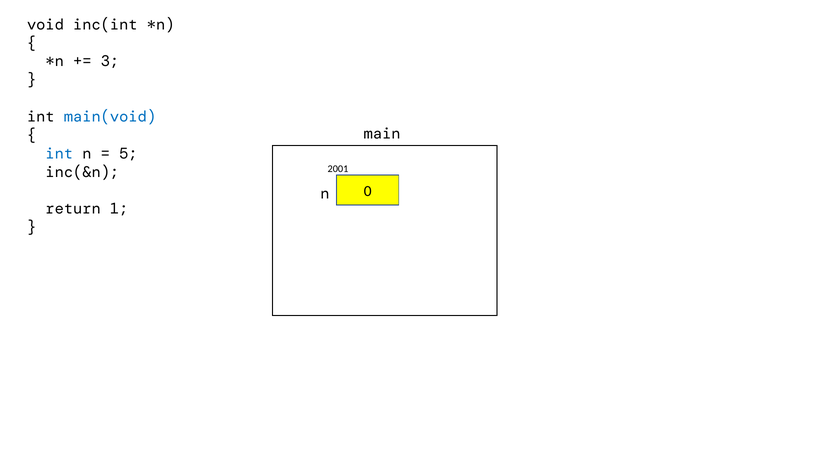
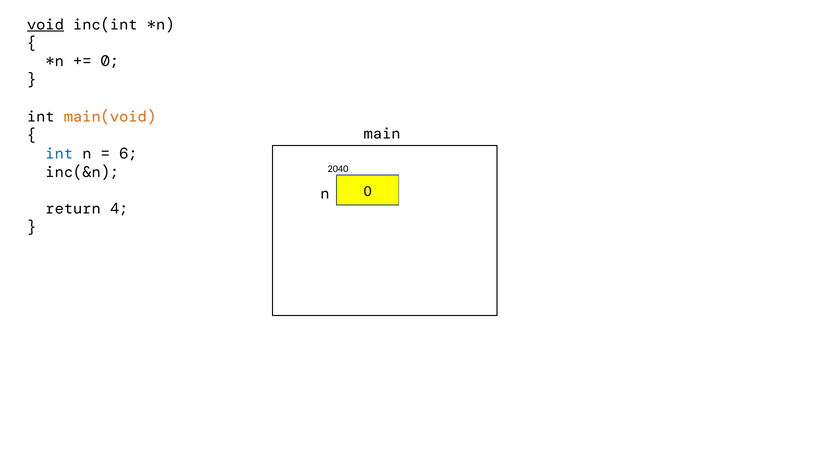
void underline: none -> present (45, 25)
3: 3 -> 0 (110, 61)
main(void colour: blue -> orange (110, 117)
5: 5 -> 6 (128, 153)
2001: 2001 -> 2040 (338, 169)
1: 1 -> 4 (119, 209)
